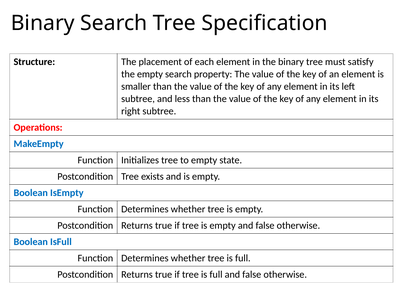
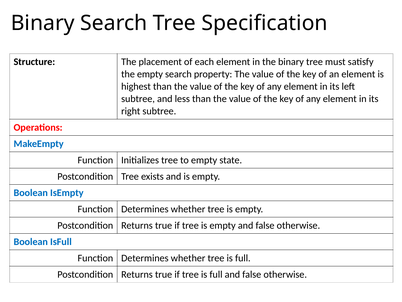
smaller: smaller -> highest (136, 86)
